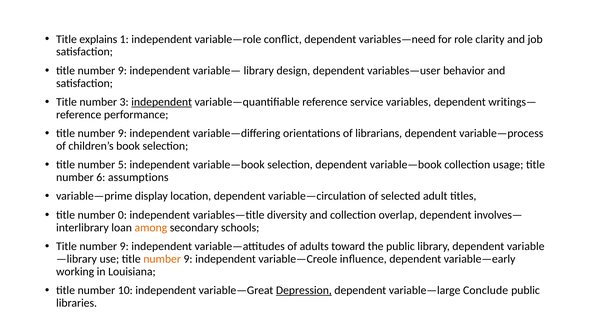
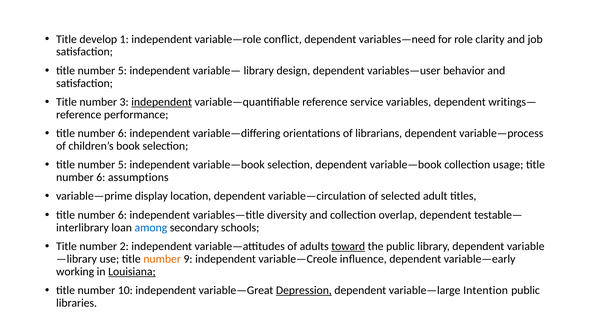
explains: explains -> develop (98, 39)
9: 9 -> 5 (122, 71)
9: 9 -> 6 (122, 134)
0: 0 -> 6 (122, 215)
involves—: involves— -> testable— (498, 215)
among colour: orange -> blue (151, 228)
9: 9 -> 2 (124, 247)
toward underline: none -> present (348, 247)
Louisiana underline: none -> present (132, 272)
Conclude: Conclude -> Intention (486, 291)
